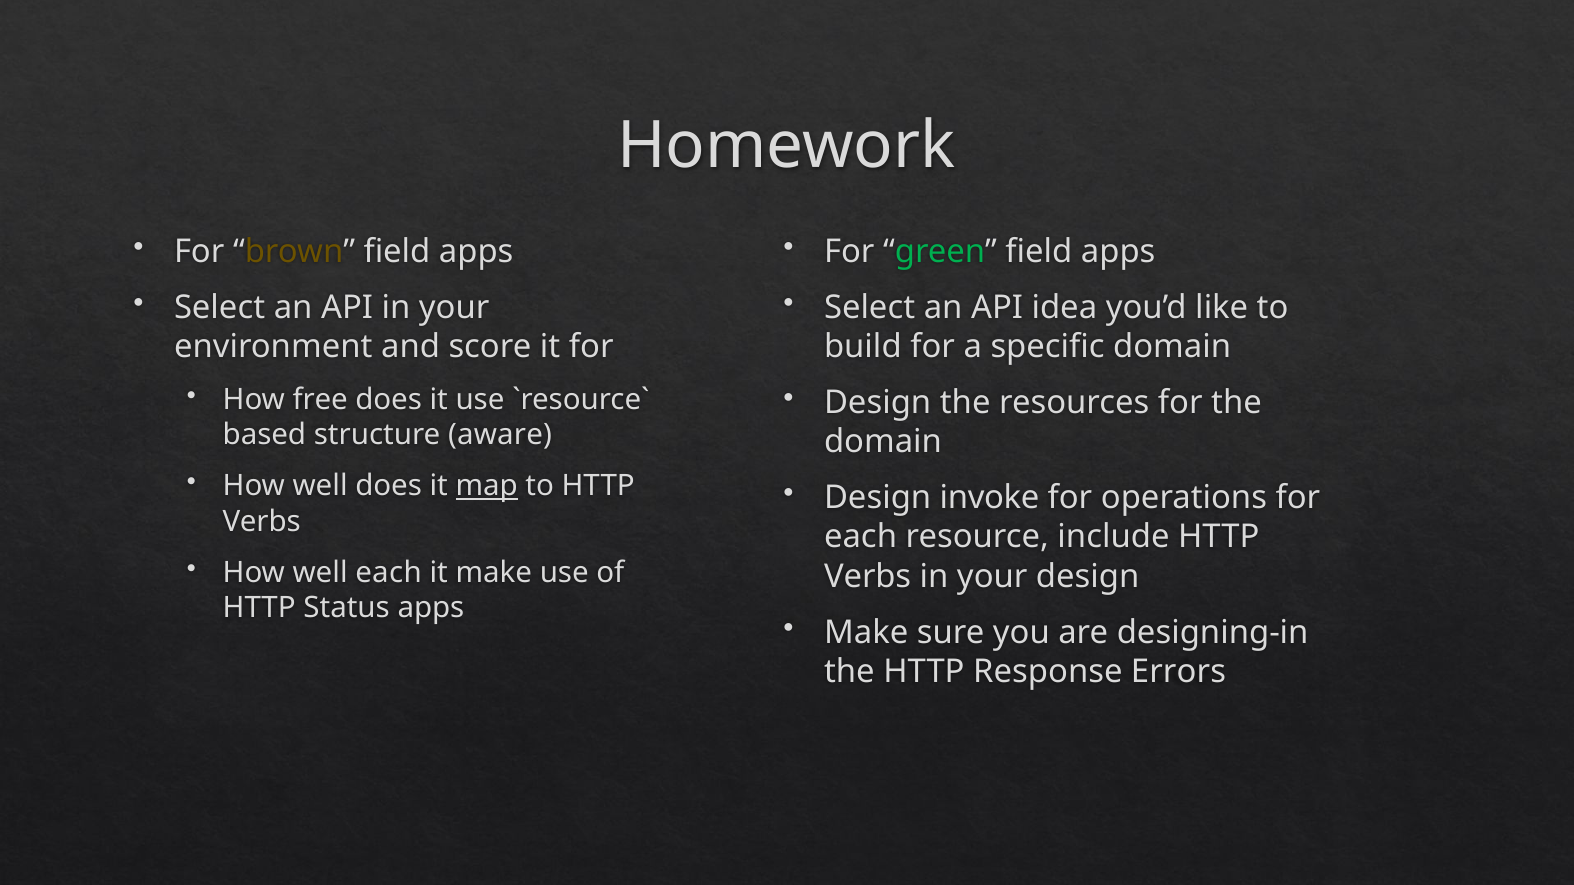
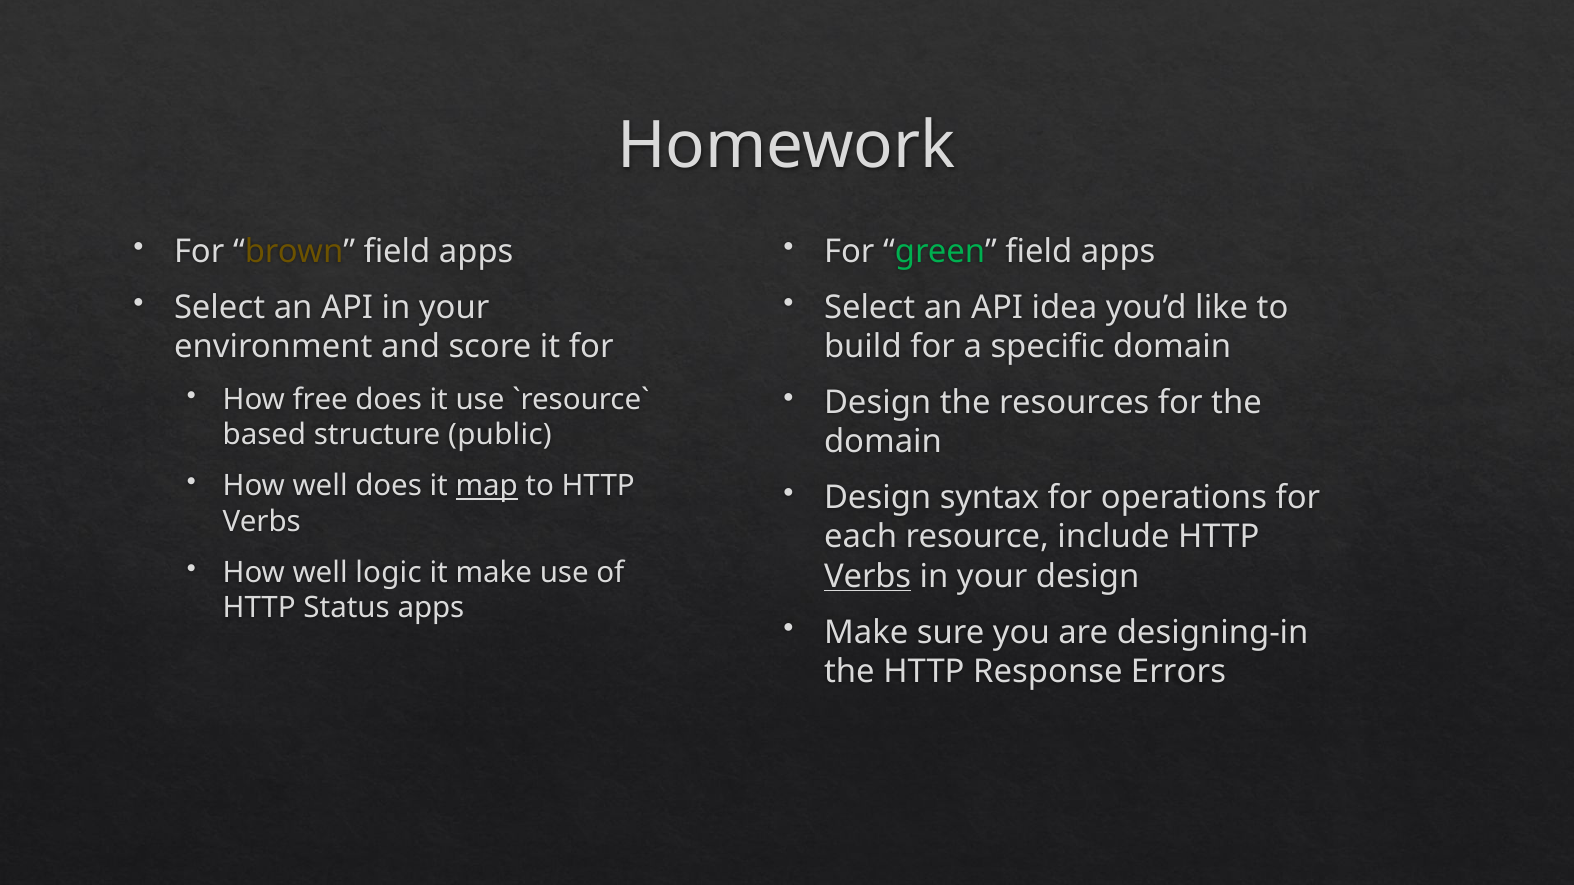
aware: aware -> public (500, 435)
invoke: invoke -> syntax (989, 498)
well each: each -> logic (389, 573)
Verbs underline: none -> present (868, 577)
